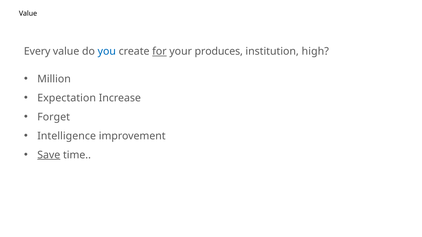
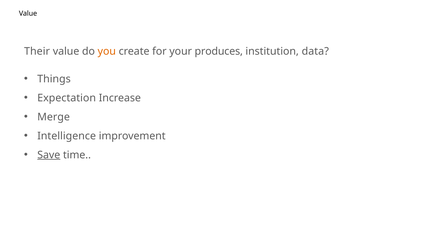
Every: Every -> Their (37, 51)
you colour: blue -> orange (107, 51)
for underline: present -> none (159, 51)
high: high -> data (315, 51)
Million: Million -> Things (54, 79)
Forget: Forget -> Merge (54, 117)
